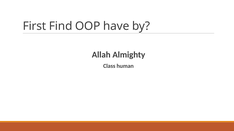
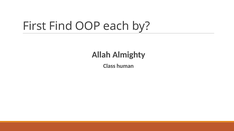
have: have -> each (116, 26)
